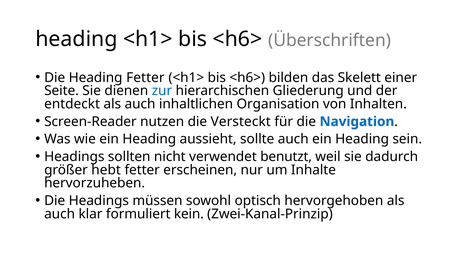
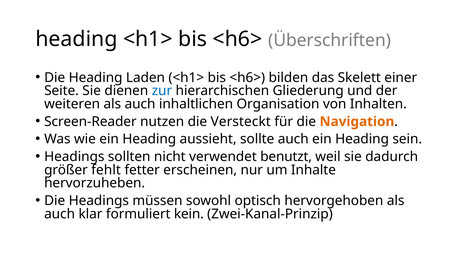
Heading Fetter: Fetter -> Laden (145, 77)
entdeckt: entdeckt -> weiteren (72, 104)
Navigation colour: blue -> orange (357, 121)
hebt: hebt -> fehlt (106, 170)
